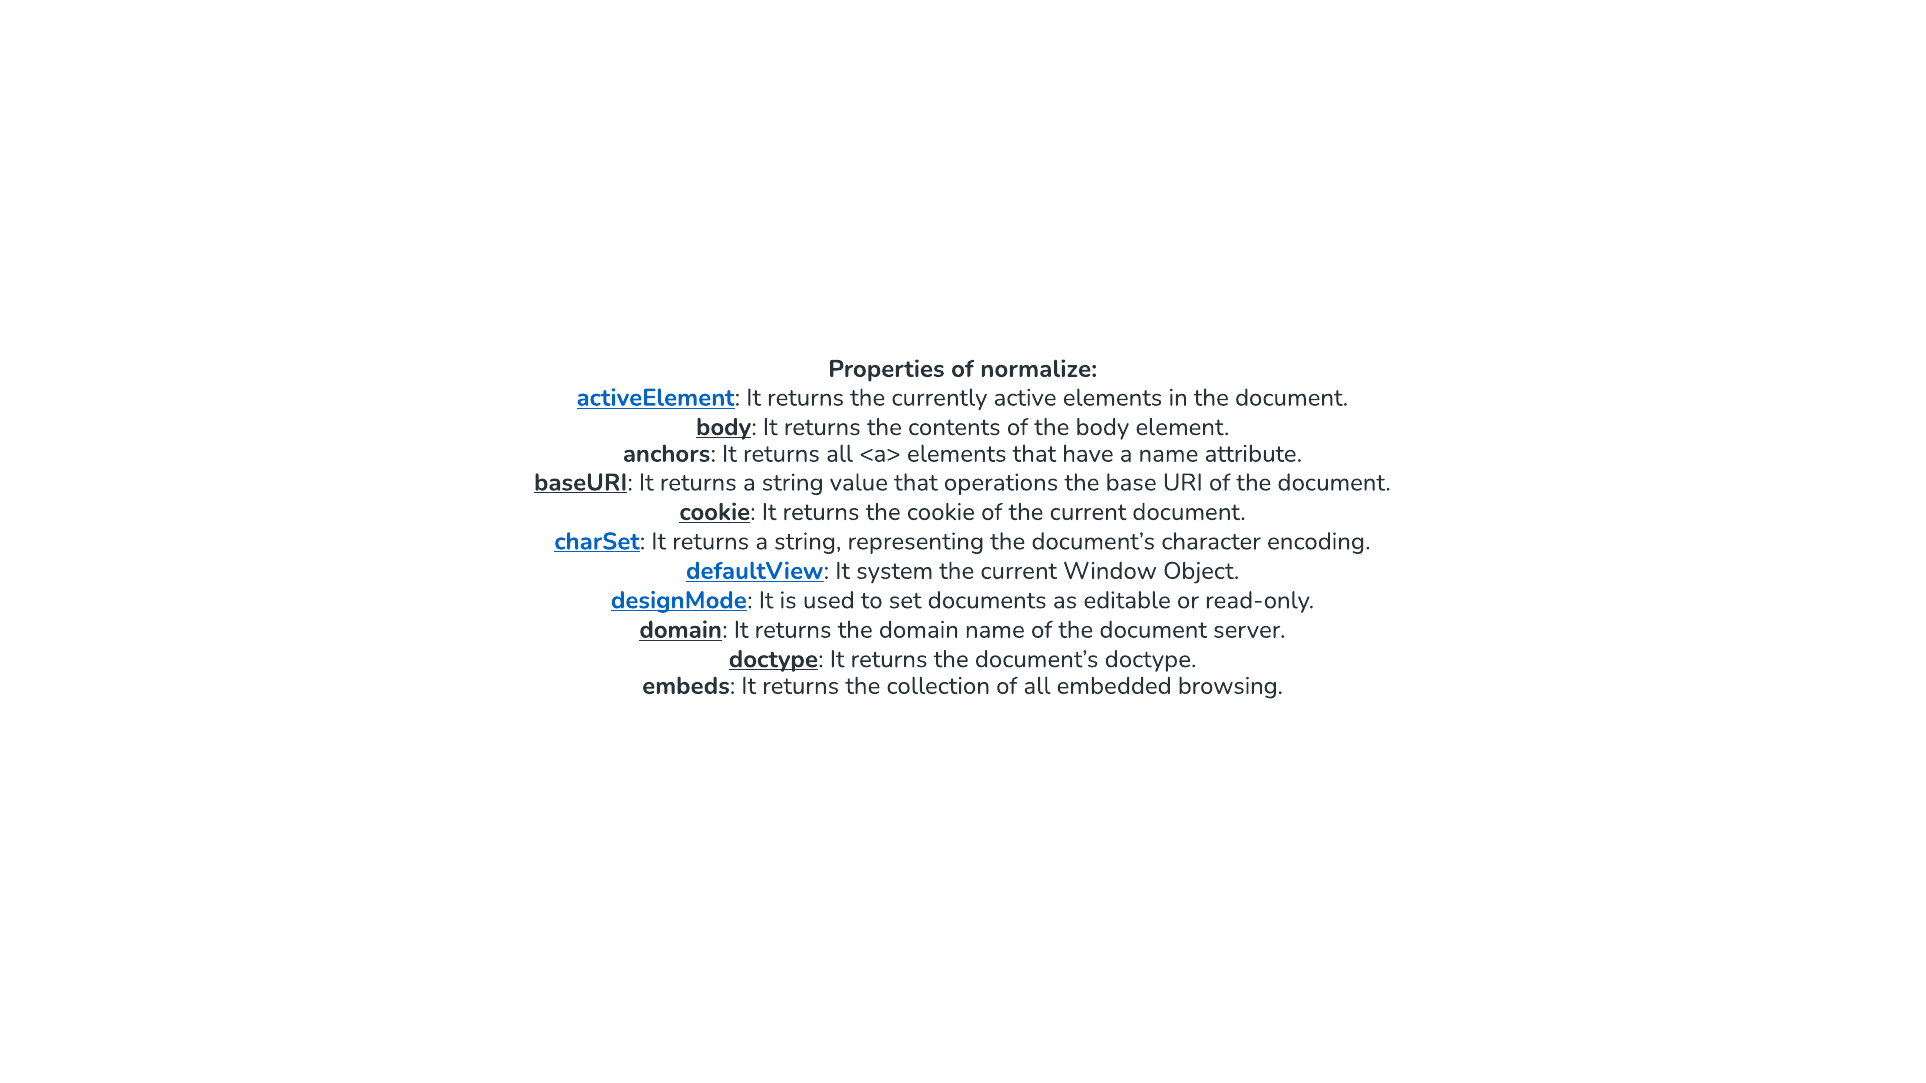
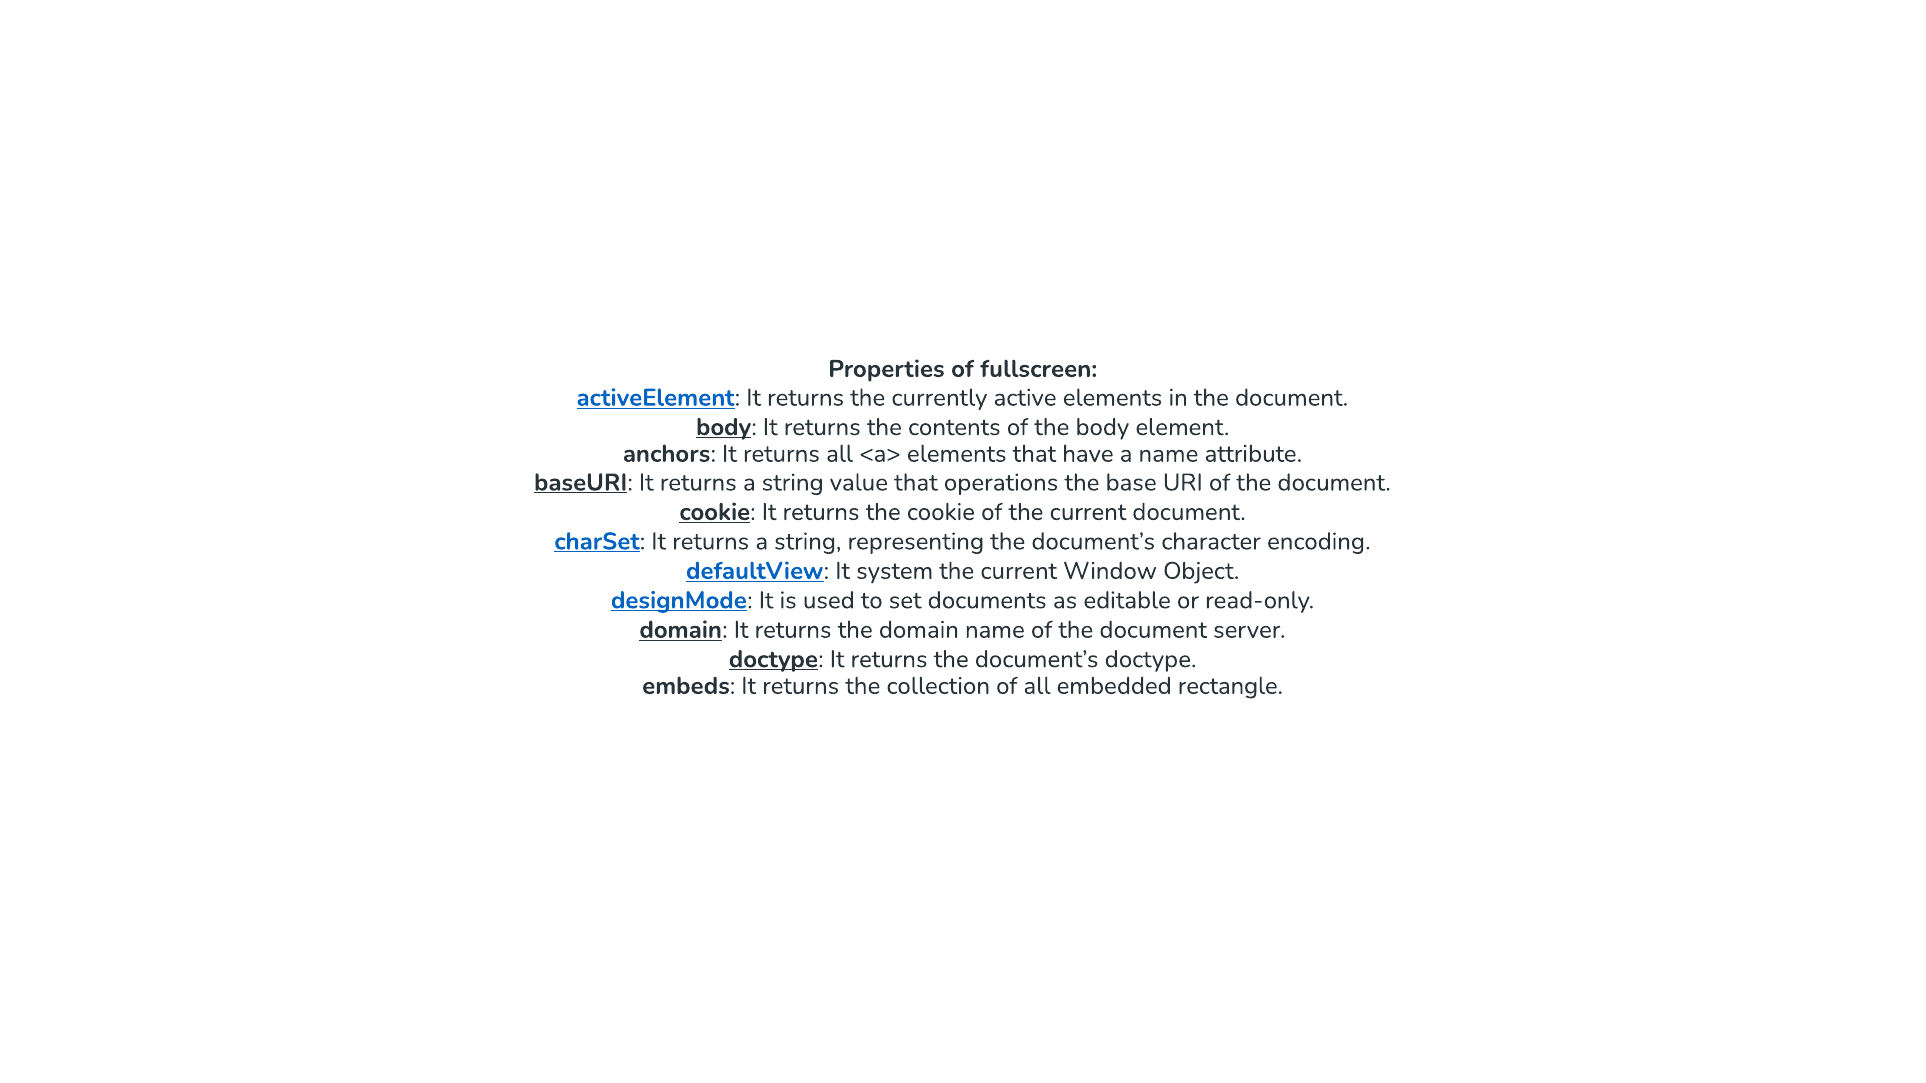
normalize: normalize -> fullscreen (1039, 369)
browsing: browsing -> rectangle (1230, 686)
